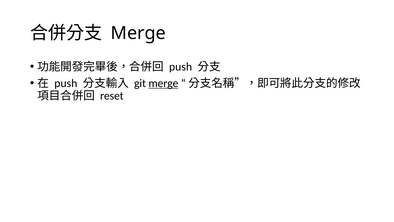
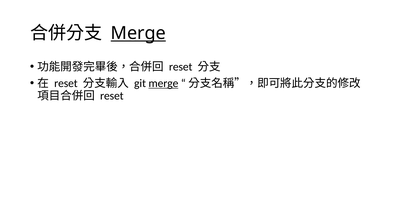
Merge underline: none -> present (138, 33)
push: push -> reset (181, 67)
push: push -> reset (66, 83)
